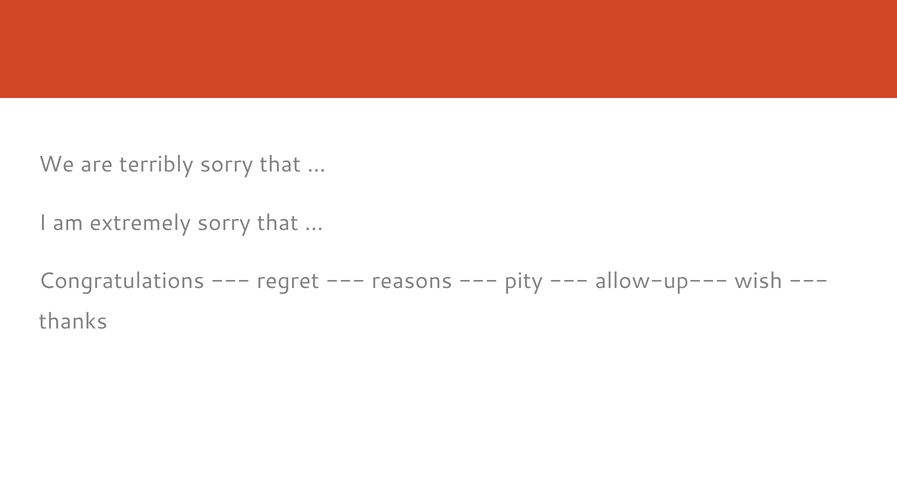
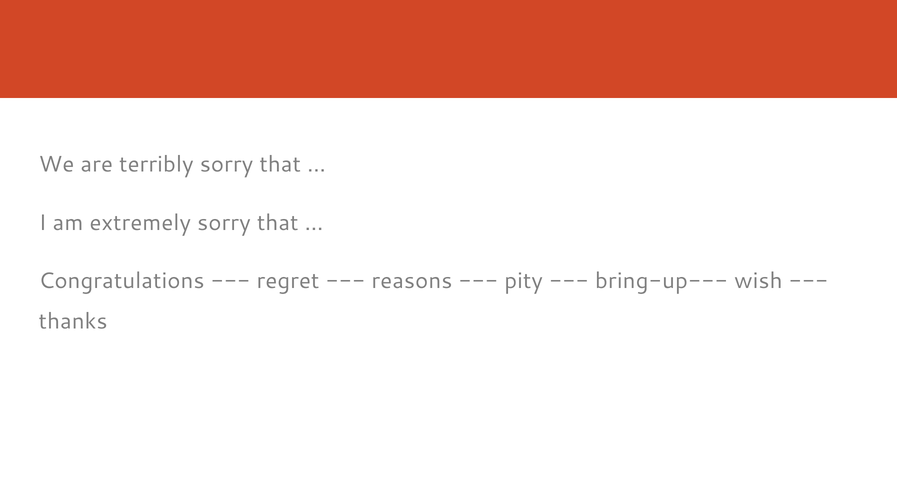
allow-up---: allow-up--- -> bring-up--- (661, 281)
